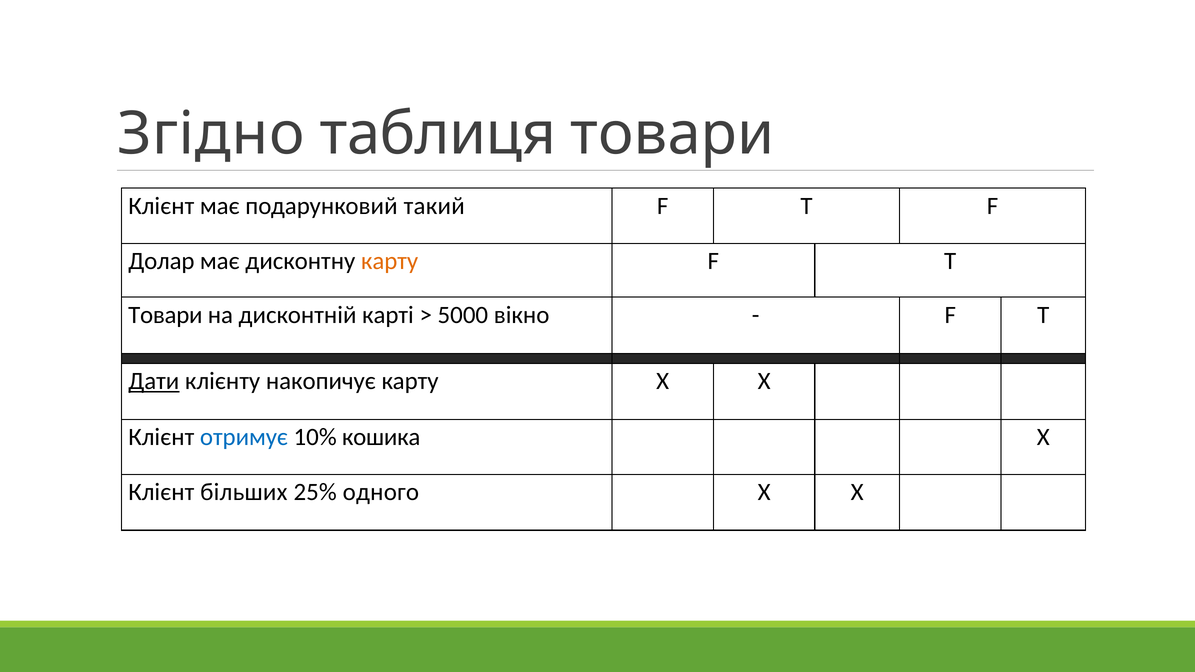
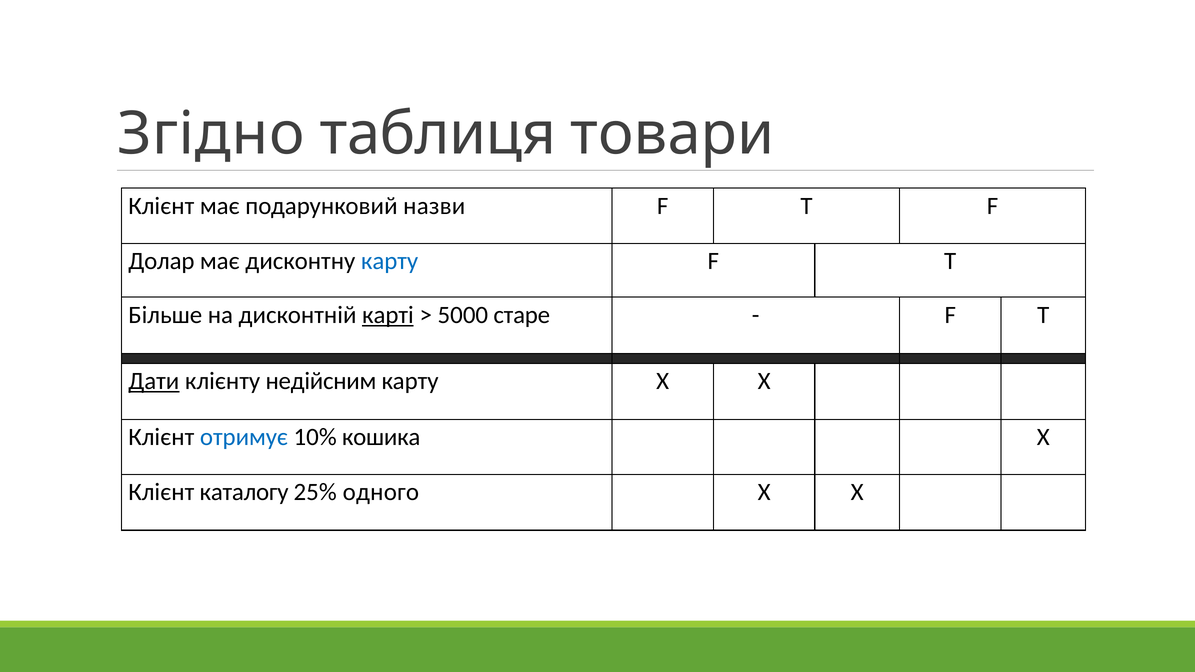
такий: такий -> назви (434, 206)
карту colour: orange -> blue (390, 261)
Товари: Товари -> Більше (165, 315)
карті underline: none -> present (388, 315)
вікно: вікно -> старе (522, 315)
накопичує: накопичує -> недійсним (321, 381)
більших: більших -> каталогу (244, 492)
